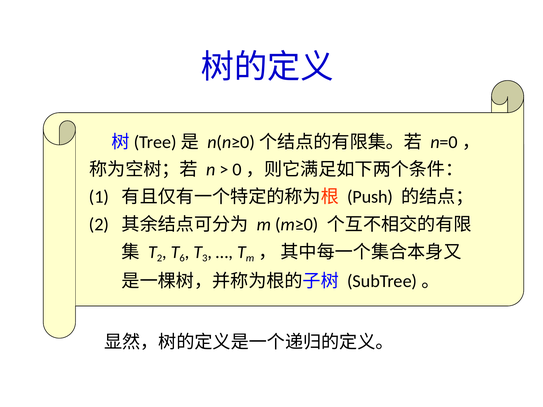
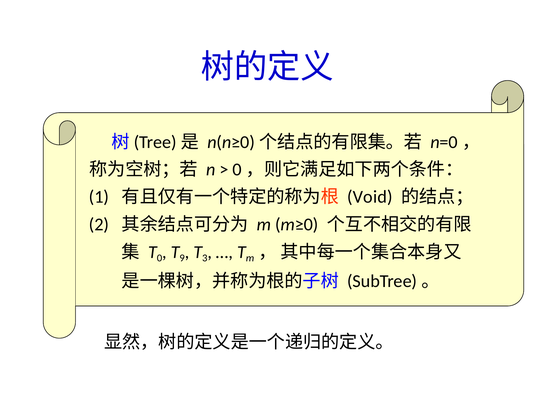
Push: Push -> Void (370, 197)
2: 2 -> 0 (159, 258)
6: 6 -> 9 (182, 258)
